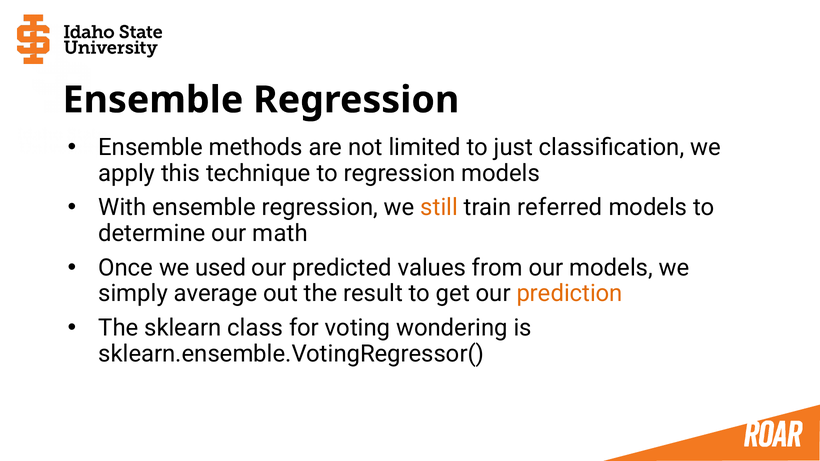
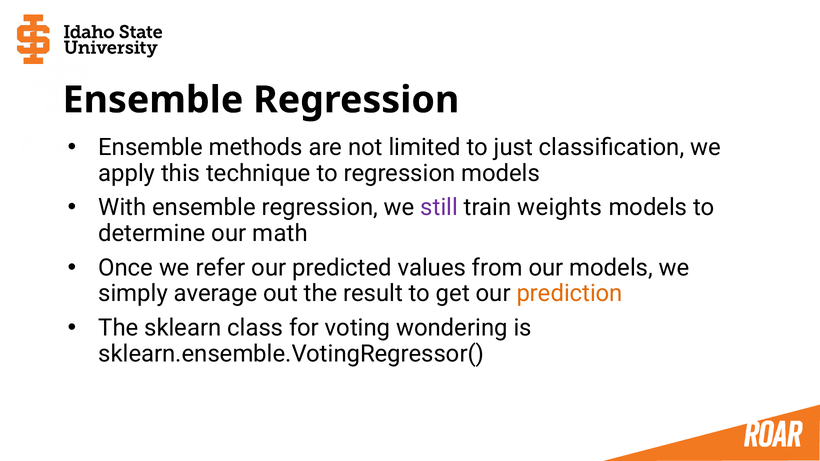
still colour: orange -> purple (439, 208)
referred: referred -> weights (560, 208)
used: used -> refer (221, 268)
